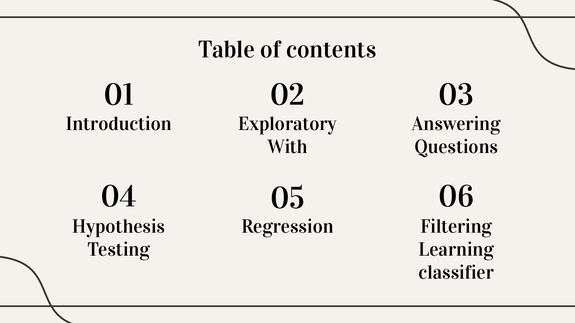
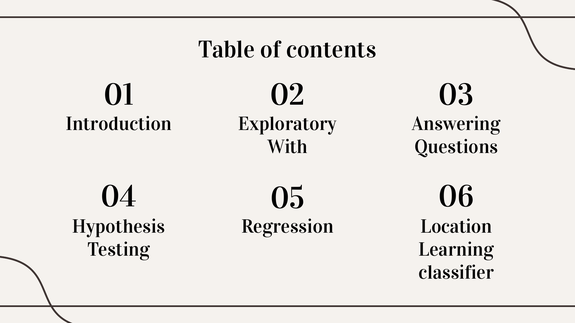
Filtering: Filtering -> Location (456, 227)
